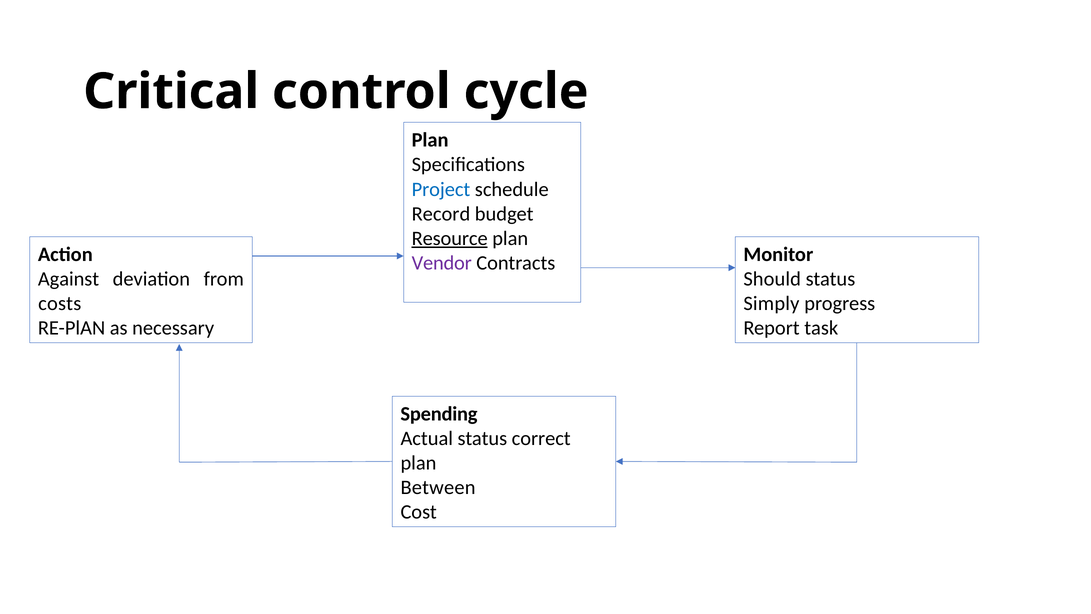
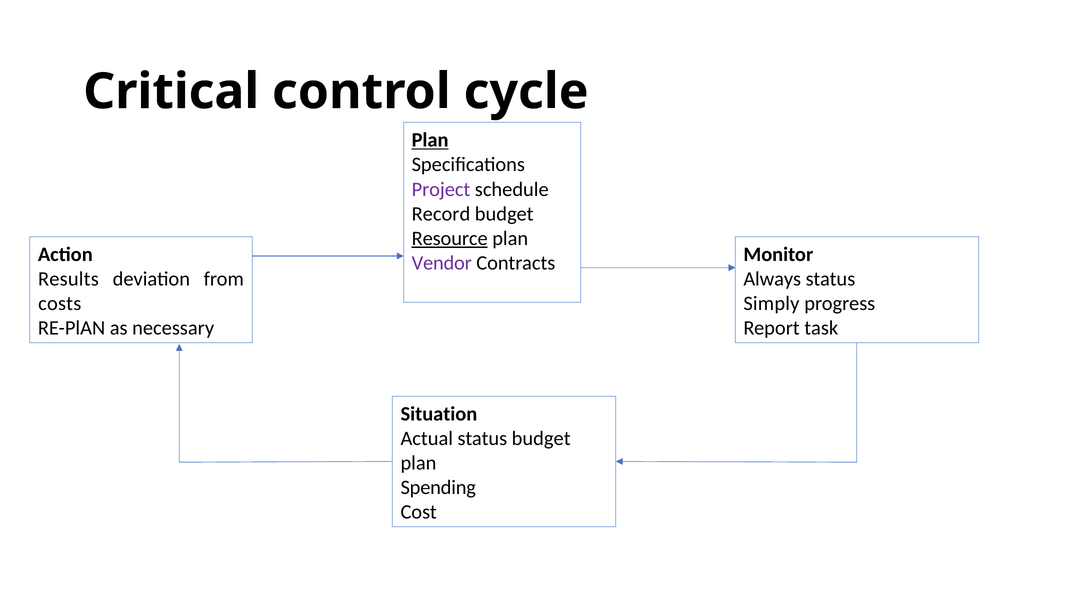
Plan underline: none -> present (430, 140)
Project colour: blue -> purple (441, 189)
Against: Against -> Results (68, 279)
Should: Should -> Always (772, 279)
Spending: Spending -> Situation (439, 414)
status correct: correct -> budget (541, 438)
Between: Between -> Spending (438, 487)
